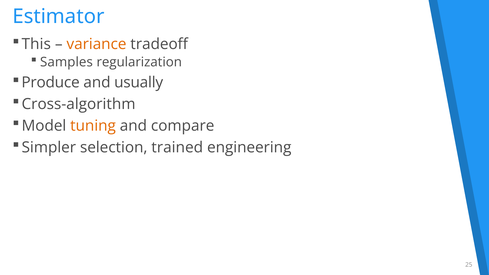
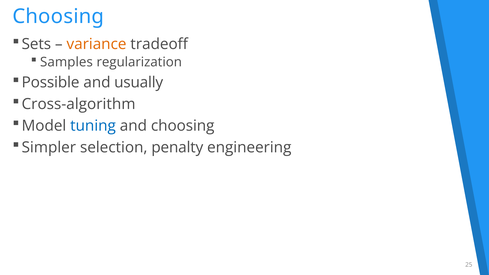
Estimator: Estimator -> Choosing (58, 17)
This: This -> Sets (36, 44)
Produce: Produce -> Possible (51, 83)
tuning colour: orange -> blue (93, 126)
and compare: compare -> choosing (183, 126)
trained: trained -> penalty (177, 147)
